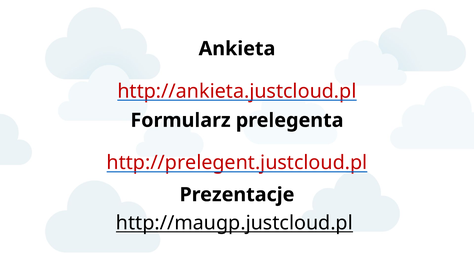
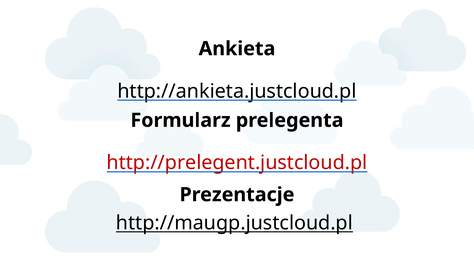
http://ankieta.justcloud.pl colour: red -> black (237, 91)
